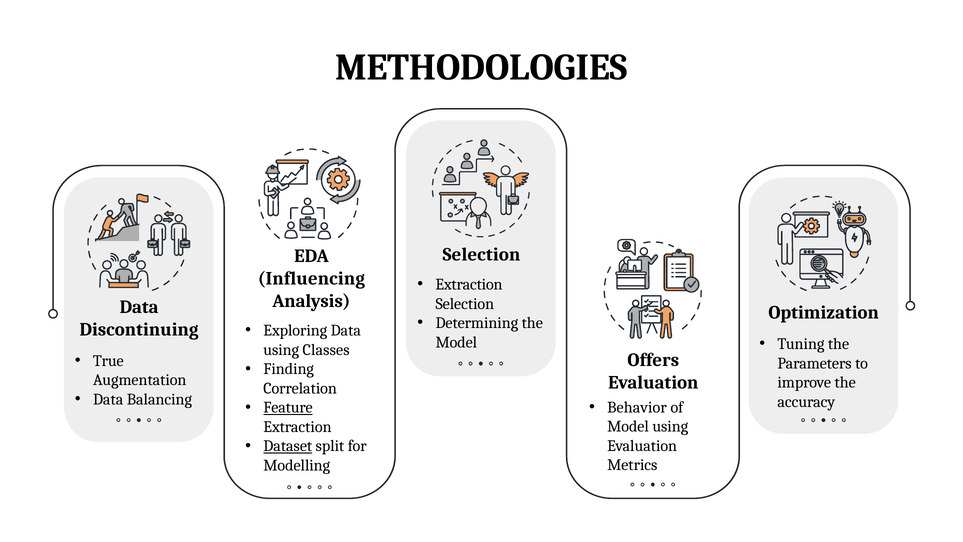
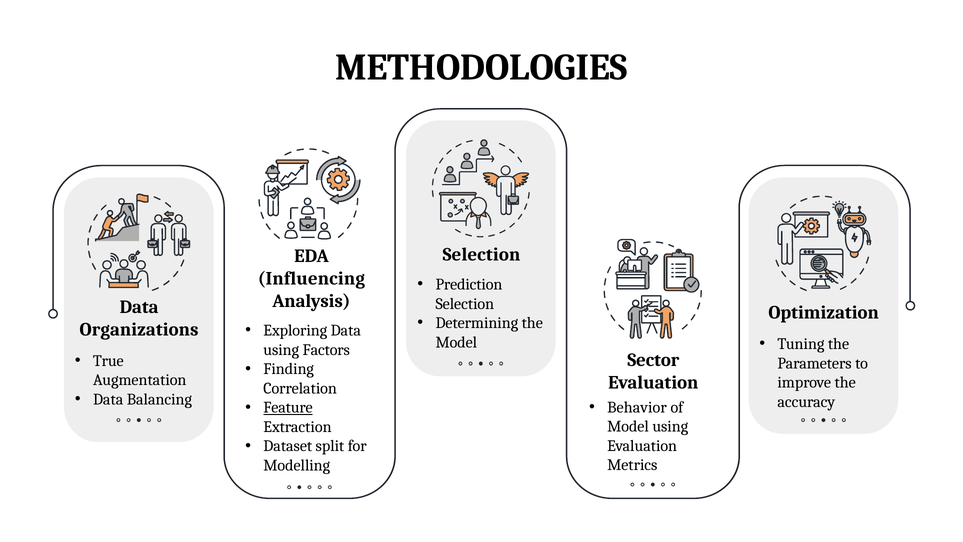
Extraction: Extraction -> Prediction (469, 284)
Discontinuing: Discontinuing -> Organizations (139, 329)
Classes: Classes -> Factors (326, 350)
Offers: Offers -> Sector (653, 360)
Dataset underline: present -> none (288, 446)
